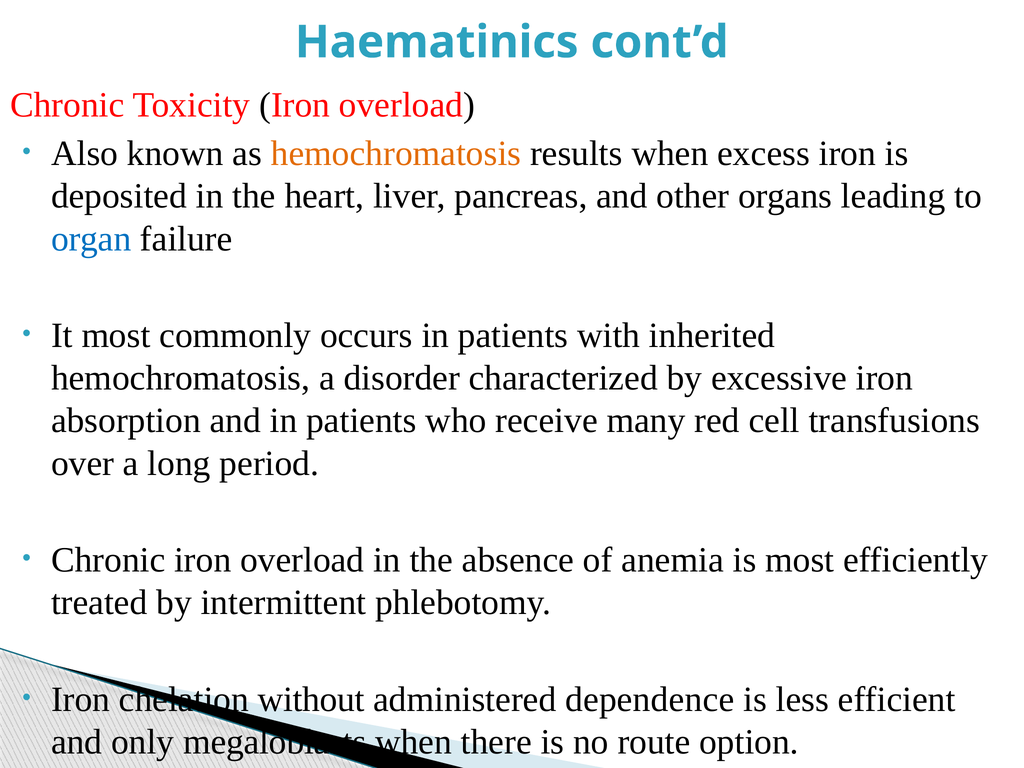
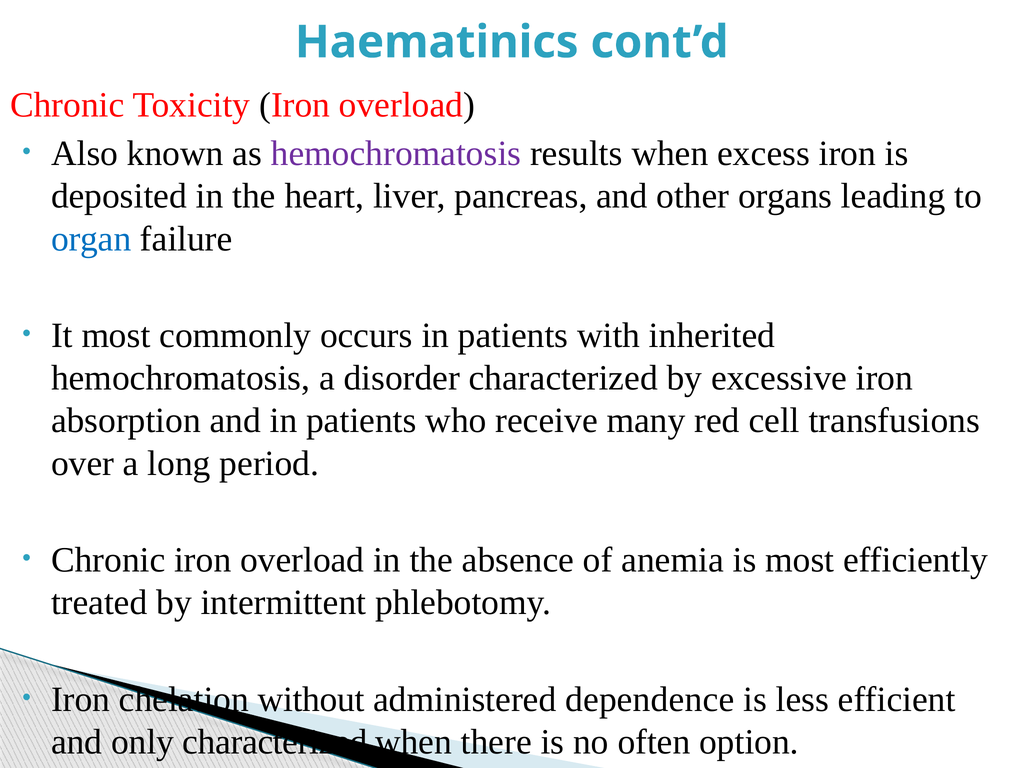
hemochromatosis colour: orange -> purple (396, 153)
only megaloblasts: megaloblasts -> characterized (275, 742)
route: route -> often (654, 742)
